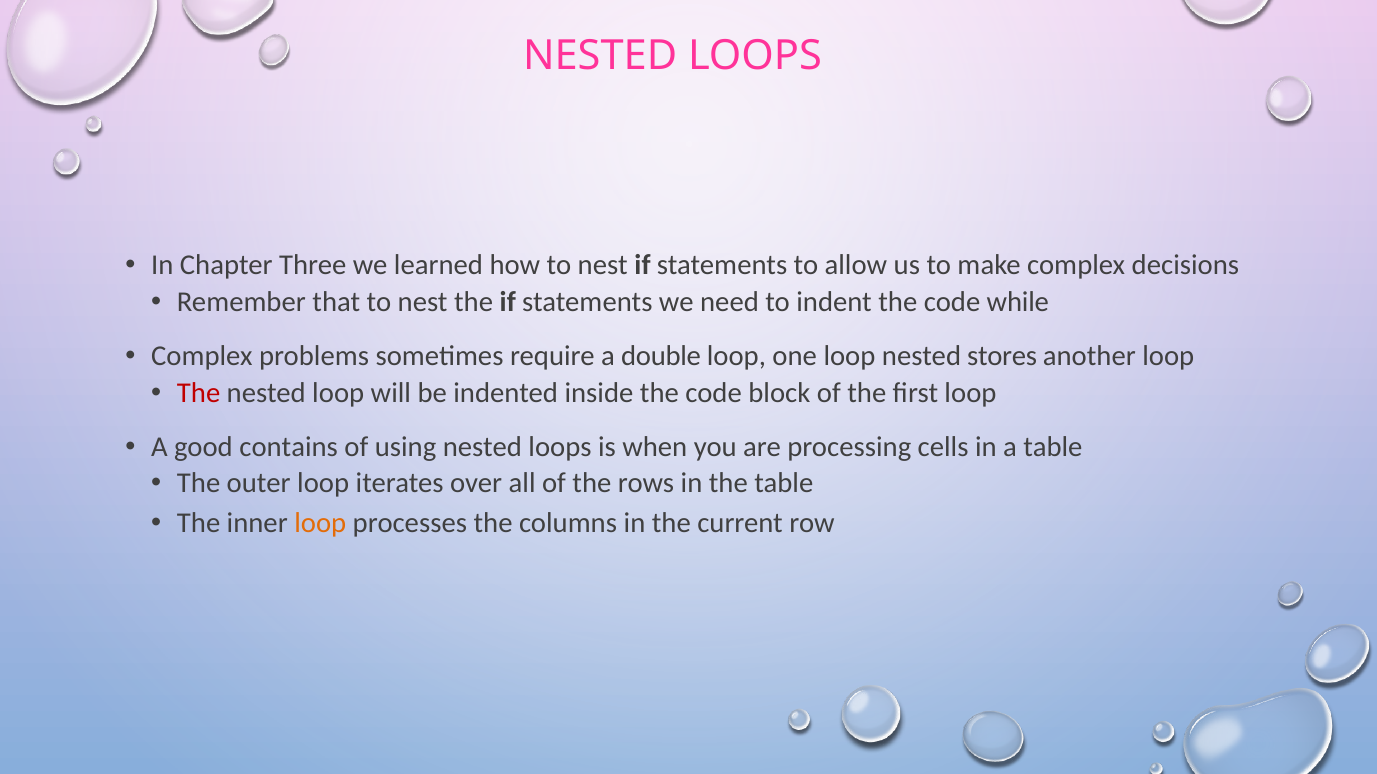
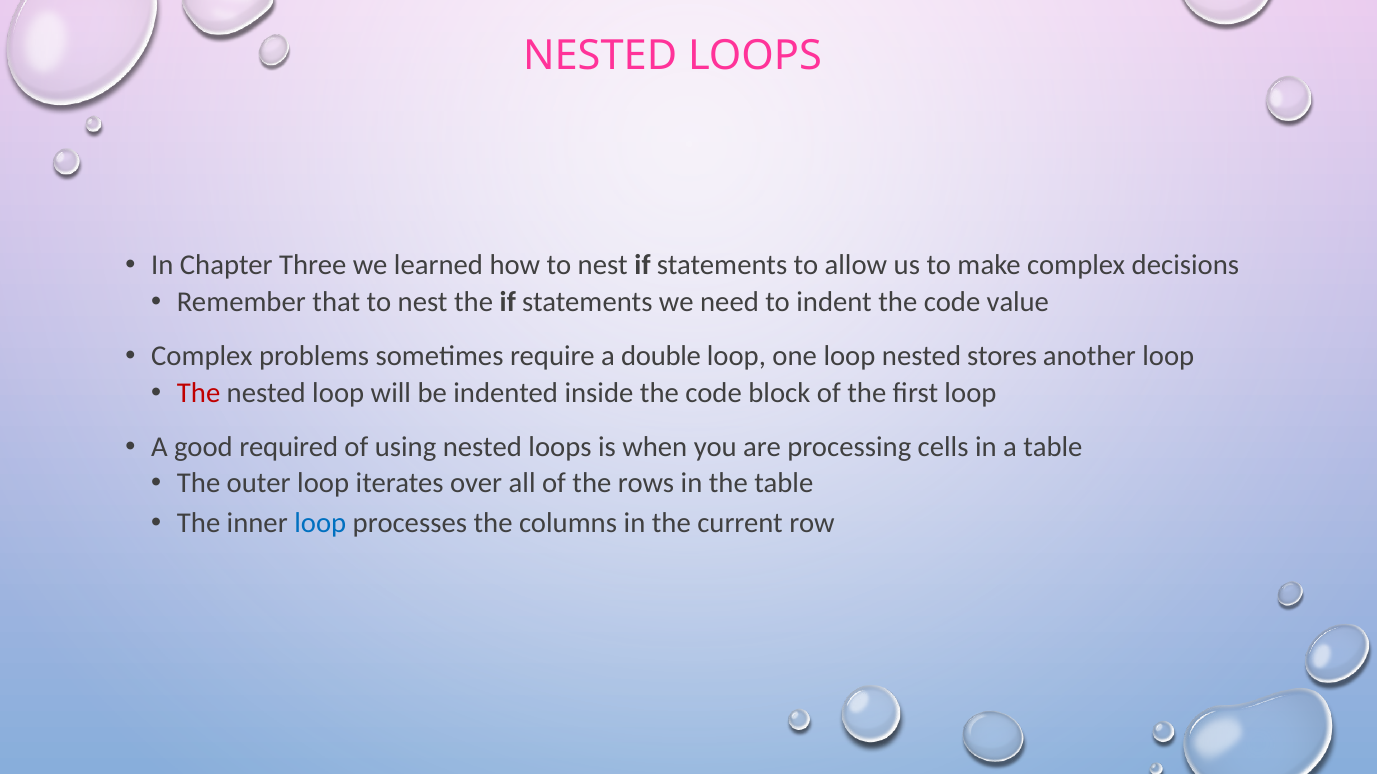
while: while -> value (1018, 302)
contains: contains -> required (289, 447)
loop colour: orange -> blue (320, 523)
